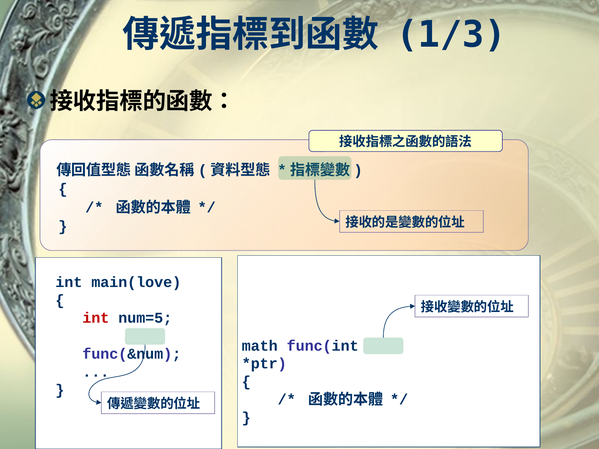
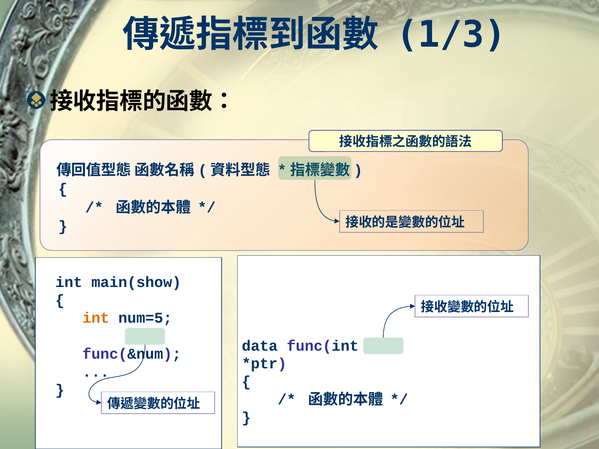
main(love: main(love -> main(show (136, 282)
int colour: red -> orange (96, 318)
math: math -> data (260, 346)
